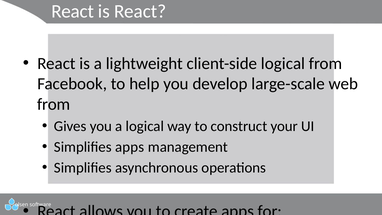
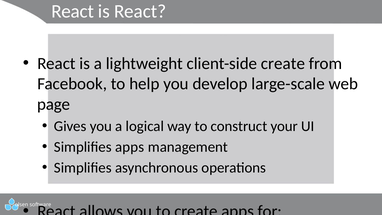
client-side logical: logical -> create (283, 63)
from: from -> page (54, 104)
